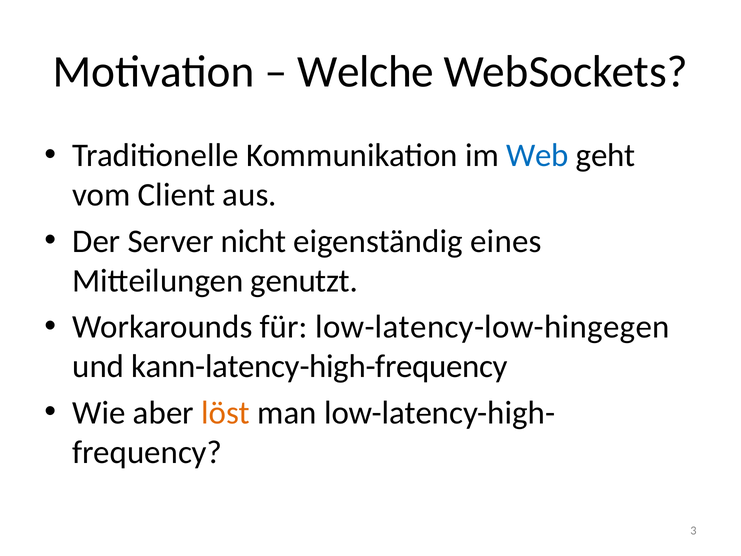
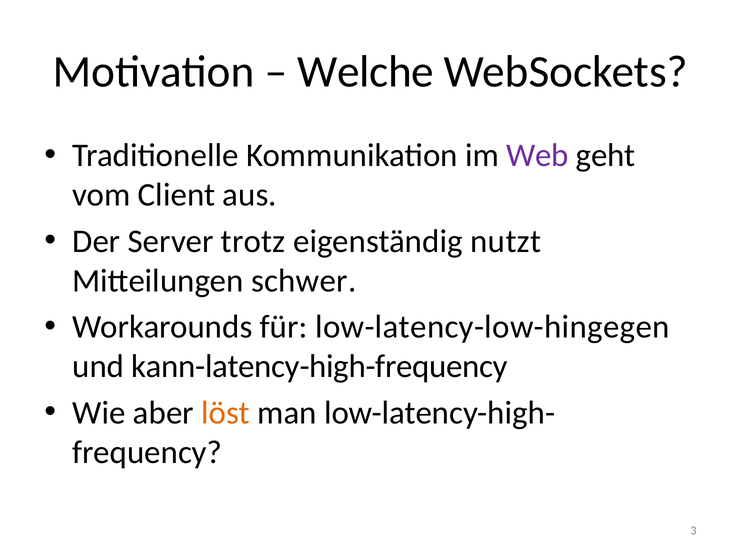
Web colour: blue -> purple (538, 155)
nicht: nicht -> trotz (253, 241)
eines: eines -> nutzt (506, 241)
genutzt: genutzt -> schwer (304, 281)
